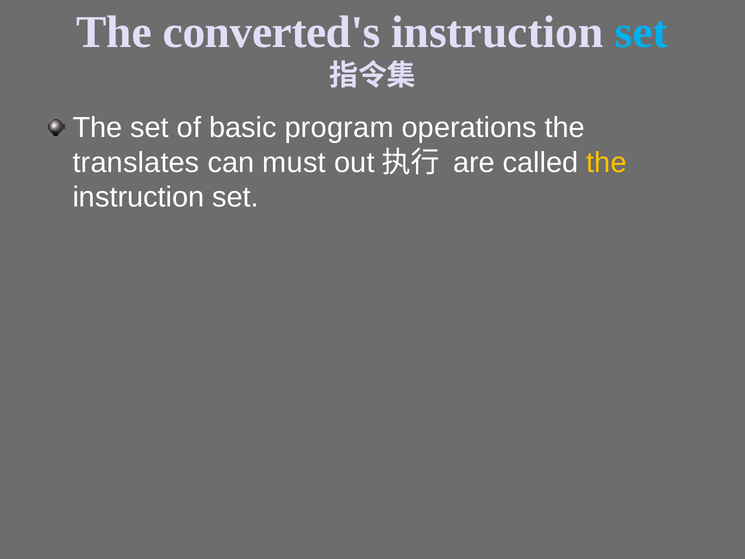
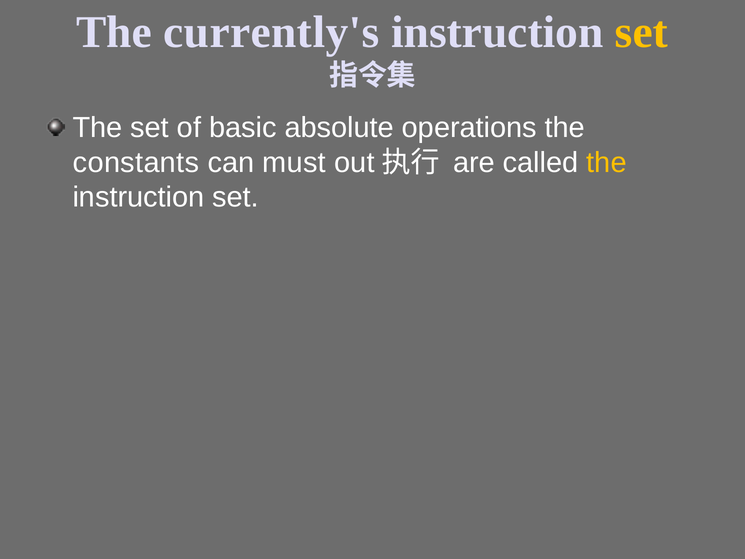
converted's: converted's -> currently's (271, 32)
set colour: light blue -> yellow (641, 32)
program: program -> absolute (339, 128)
translates: translates -> constants (136, 163)
